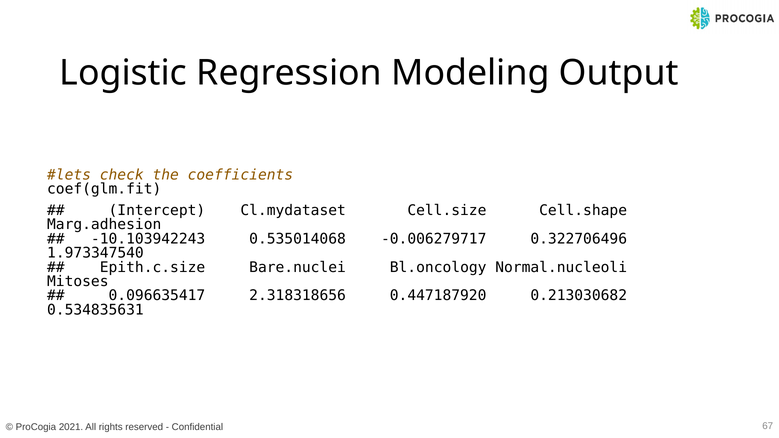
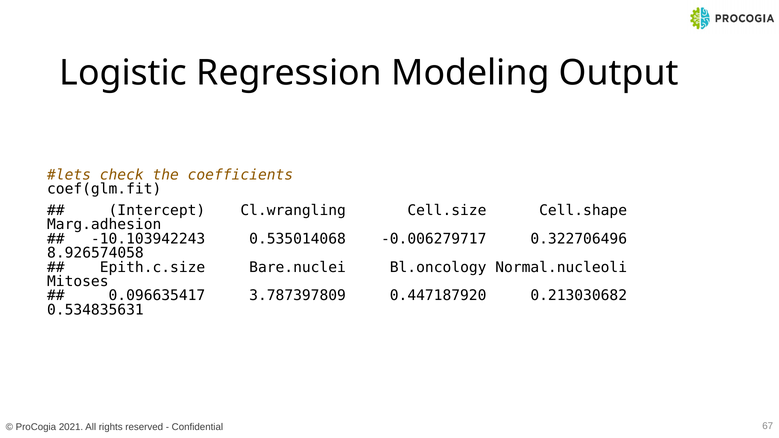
Cl.mydataset: Cl.mydataset -> Cl.wrangling (293, 211)
1.973347540: 1.973347540 -> 8.926574058 (95, 253)
2.318318656: 2.318318656 -> 3.787397809 (298, 296)
